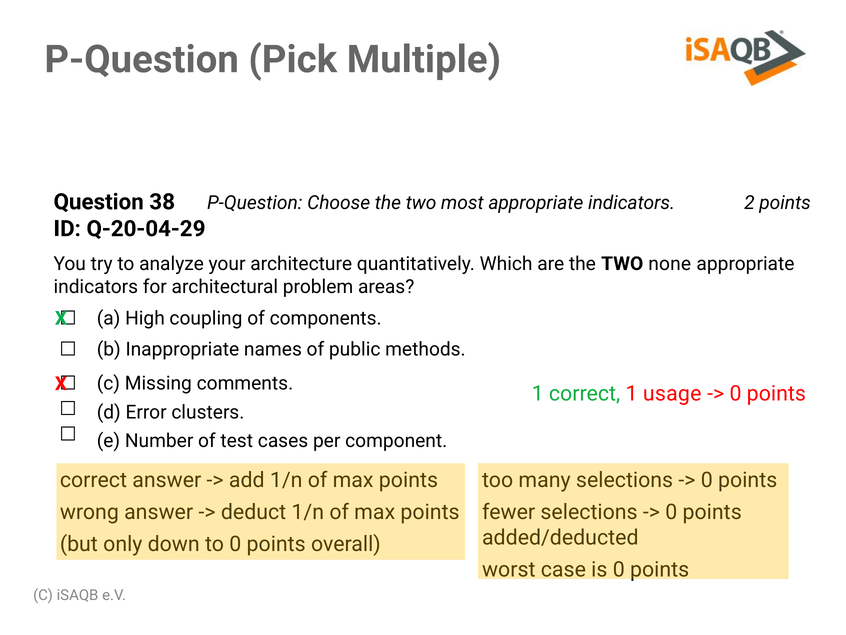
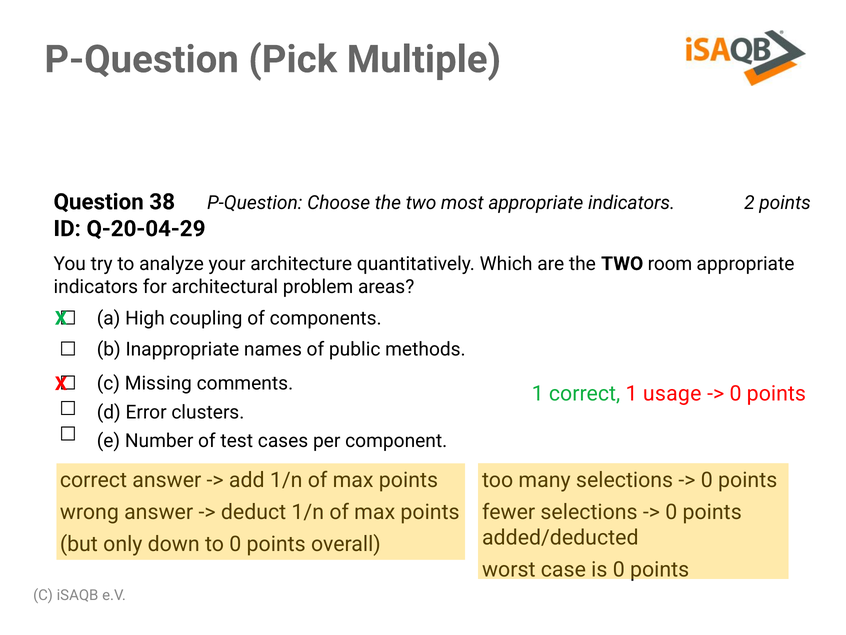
none: none -> room (670, 263)
